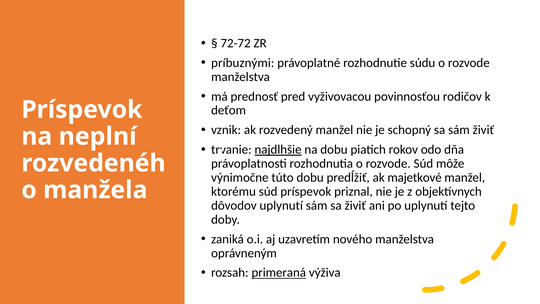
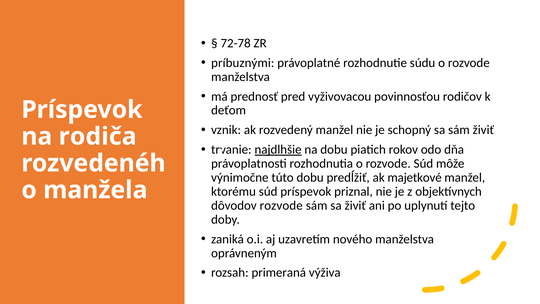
72-72: 72-72 -> 72-78 (236, 43)
neplní: neplní -> rodiča (98, 136)
dôvodov uplynutí: uplynutí -> rozvode (281, 205)
primeraná underline: present -> none (279, 272)
